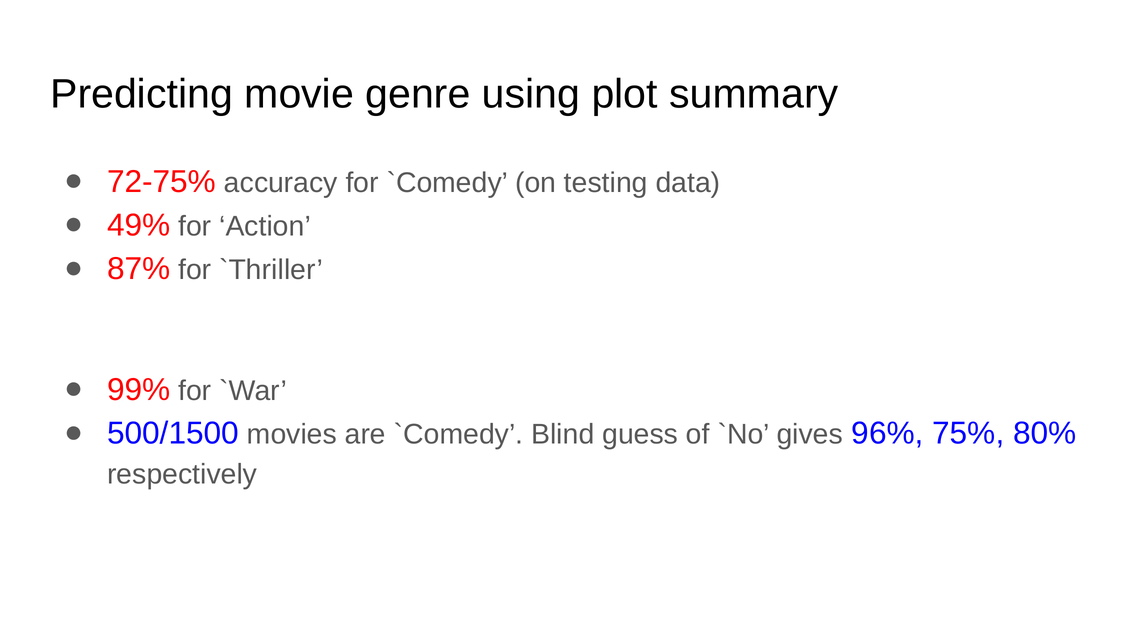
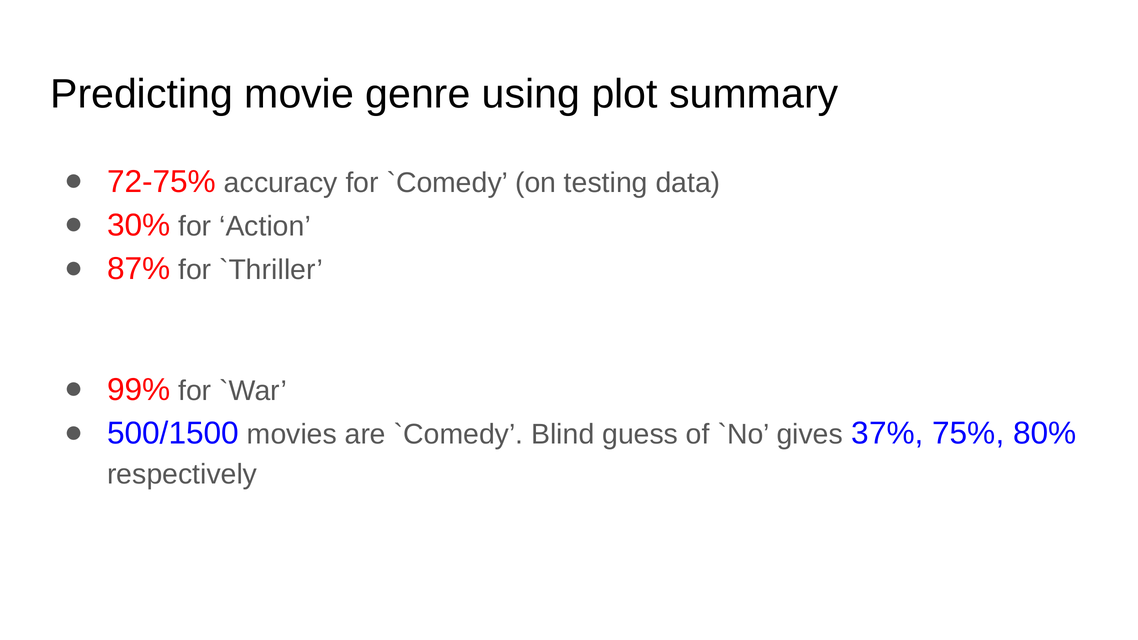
49%: 49% -> 30% (139, 225)
96%: 96% -> 37% (888, 434)
